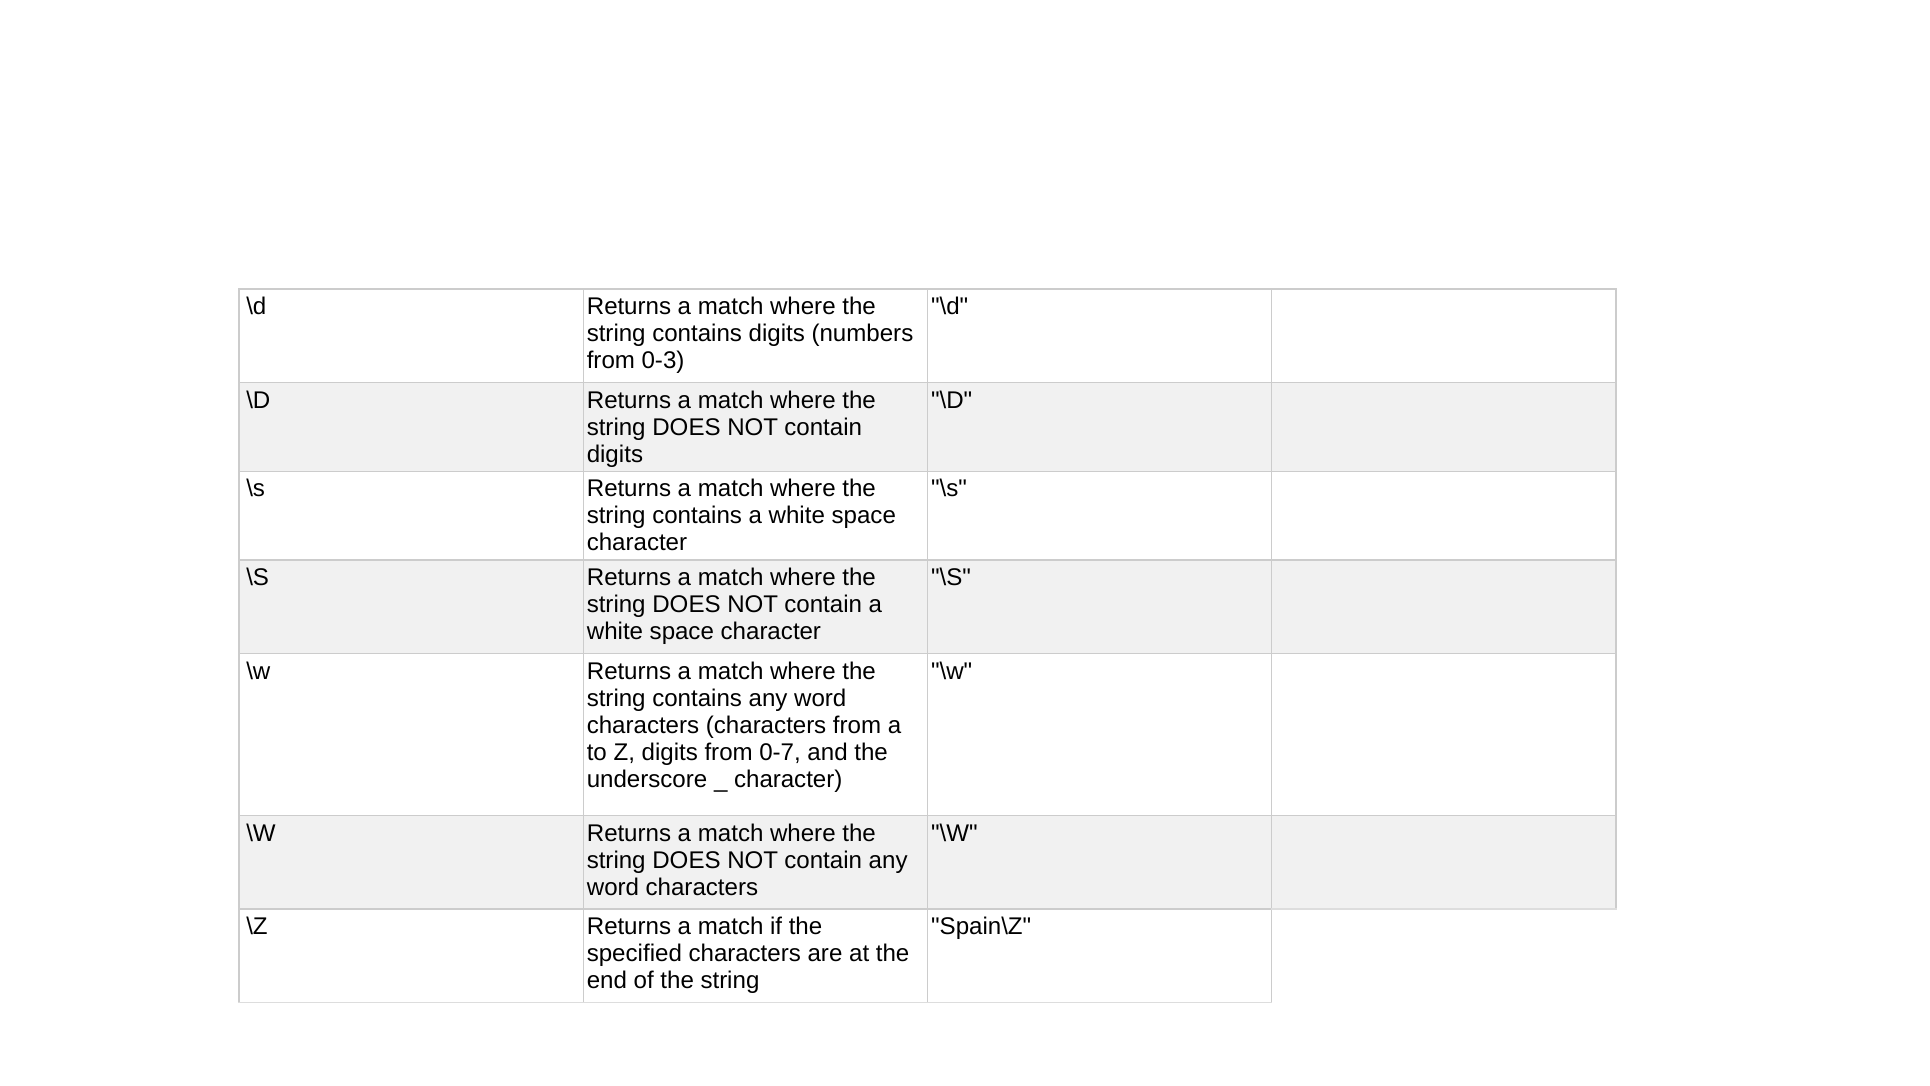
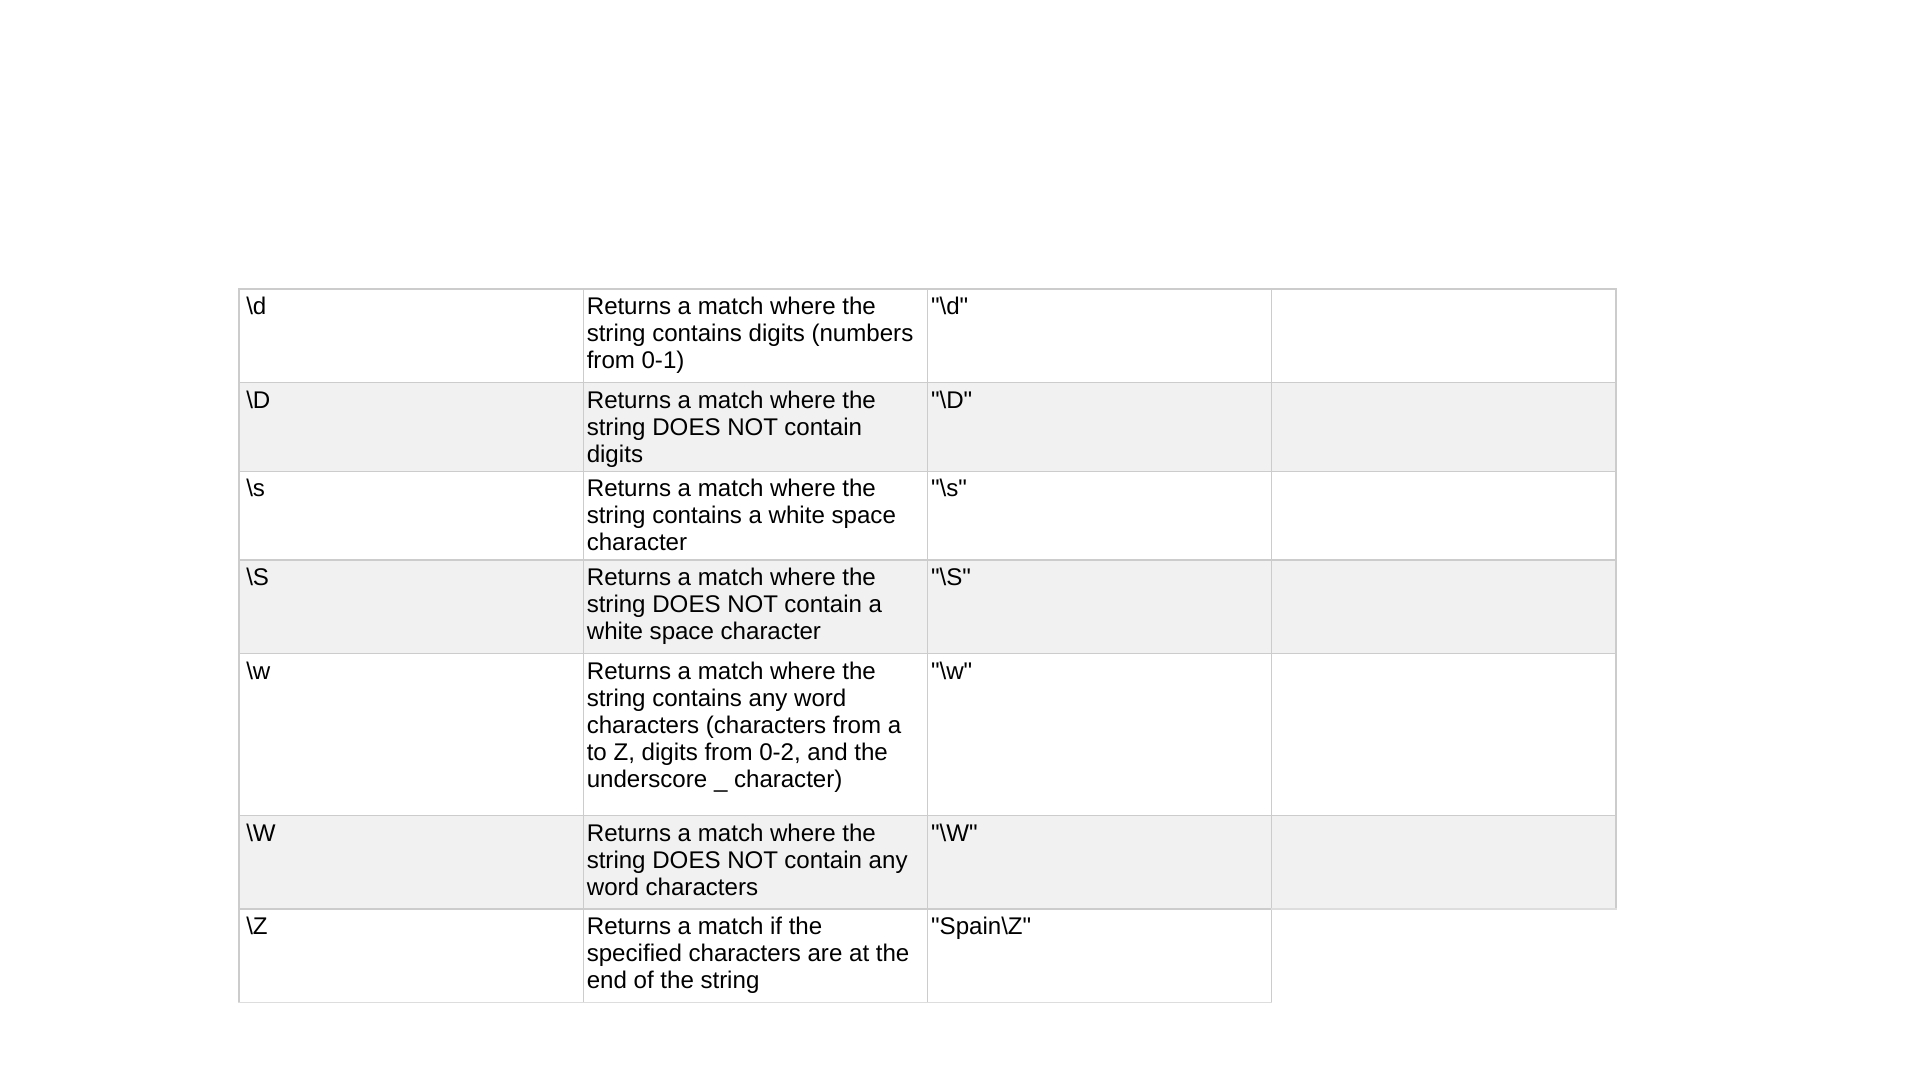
0-3: 0-3 -> 0-1 (663, 361)
0-7: 0-7 -> 0-2 (780, 752)
